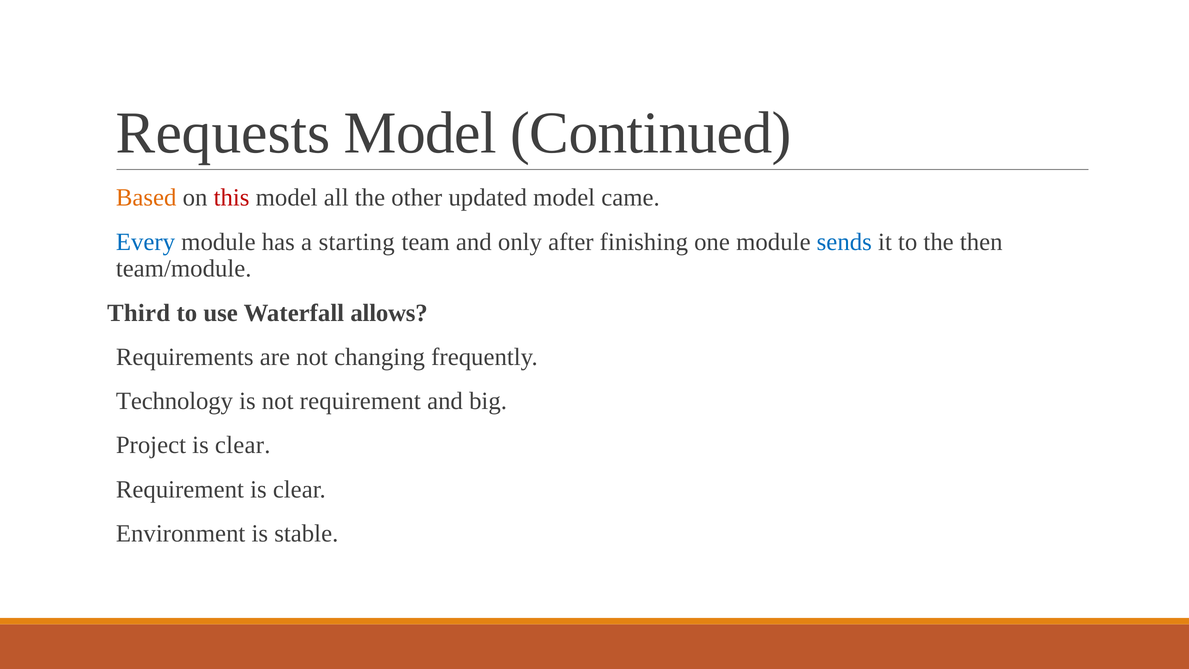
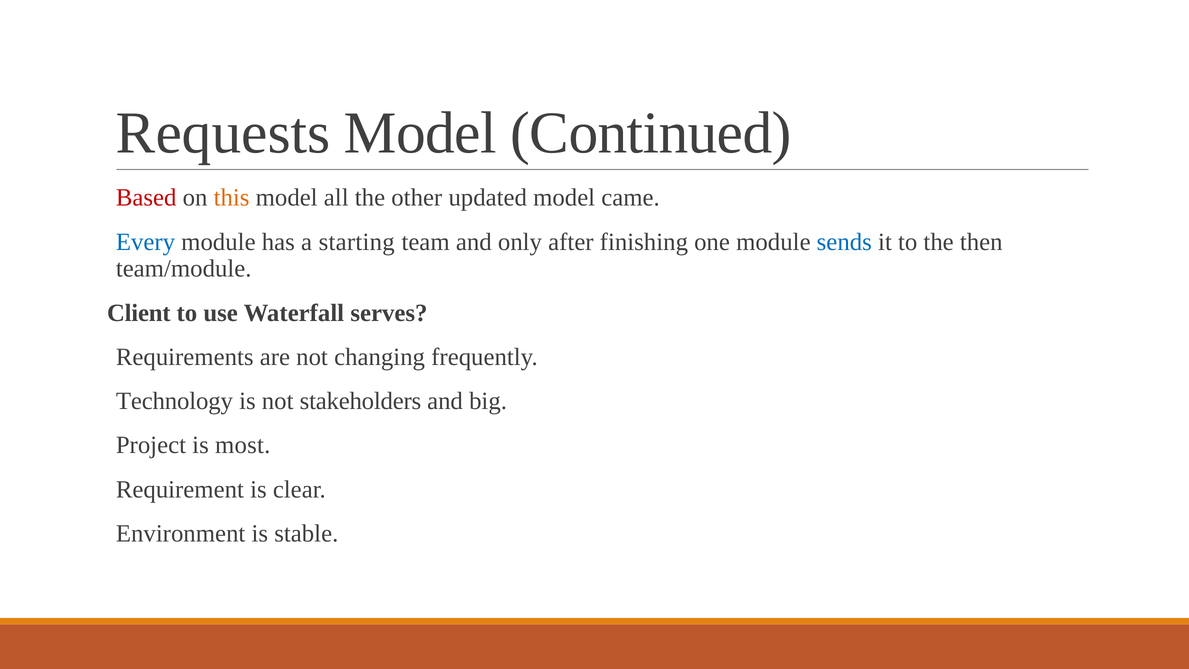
Based colour: orange -> red (146, 198)
this colour: red -> orange (232, 198)
Third: Third -> Client (139, 313)
allows: allows -> serves (389, 313)
not requirement: requirement -> stakeholders (360, 401)
Project is clear: clear -> most (243, 445)
